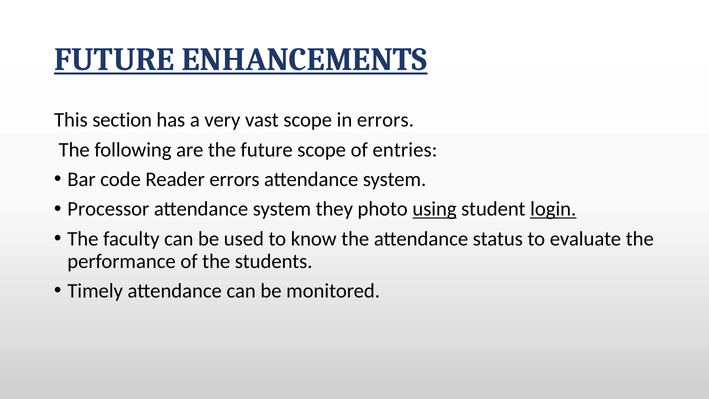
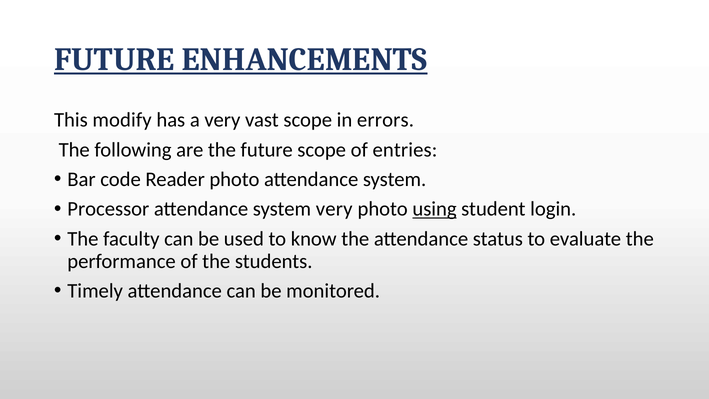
section: section -> modify (122, 120)
Reader errors: errors -> photo (234, 179)
system they: they -> very (334, 209)
login underline: present -> none (553, 209)
